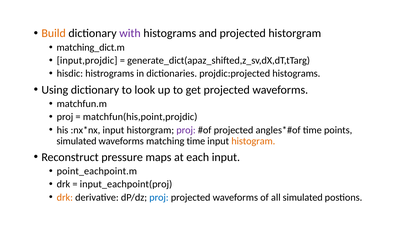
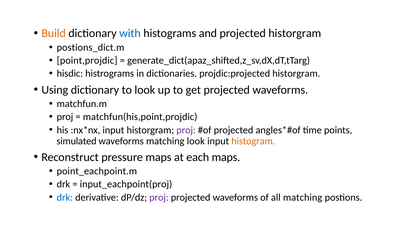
with colour: purple -> blue (130, 33)
matching_dict.m: matching_dict.m -> postions_dict.m (91, 47)
input,projdic: input,projdic -> point,projdic (87, 61)
projdic:projected histograms: histograms -> historgram (296, 74)
matching time: time -> look (196, 141)
each input: input -> maps (226, 157)
drk colour: orange -> blue (65, 197)
proj colour: blue -> purple (159, 197)
all simulated: simulated -> matching (303, 197)
